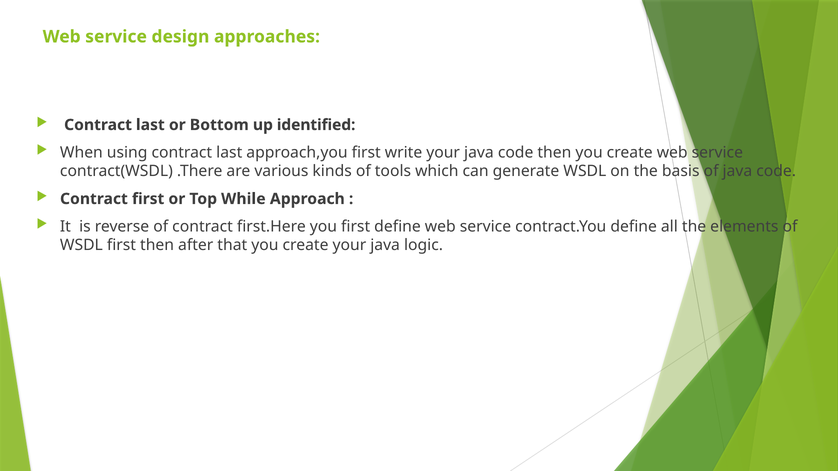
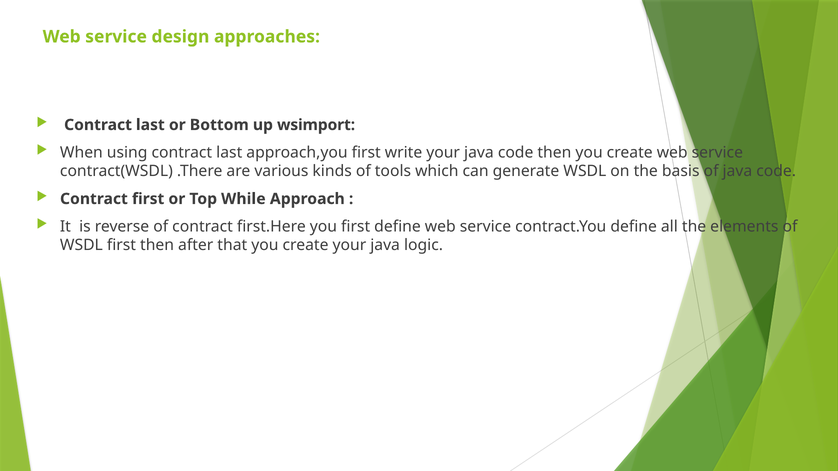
identified: identified -> wsimport (316, 125)
